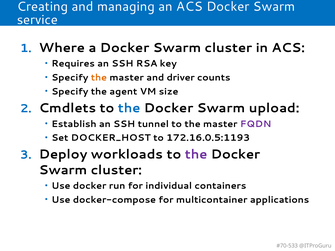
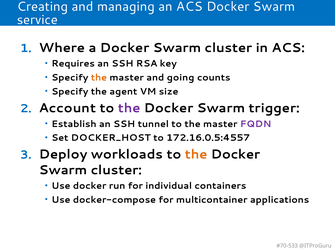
driver: driver -> going (181, 78)
Cmdlets: Cmdlets -> Account (67, 108)
the colour: blue -> purple (129, 108)
upload: upload -> trigger (274, 108)
172.16.0.5:1193: 172.16.0.5:1193 -> 172.16.0.5:4557 (208, 138)
the colour: purple -> orange (196, 154)
